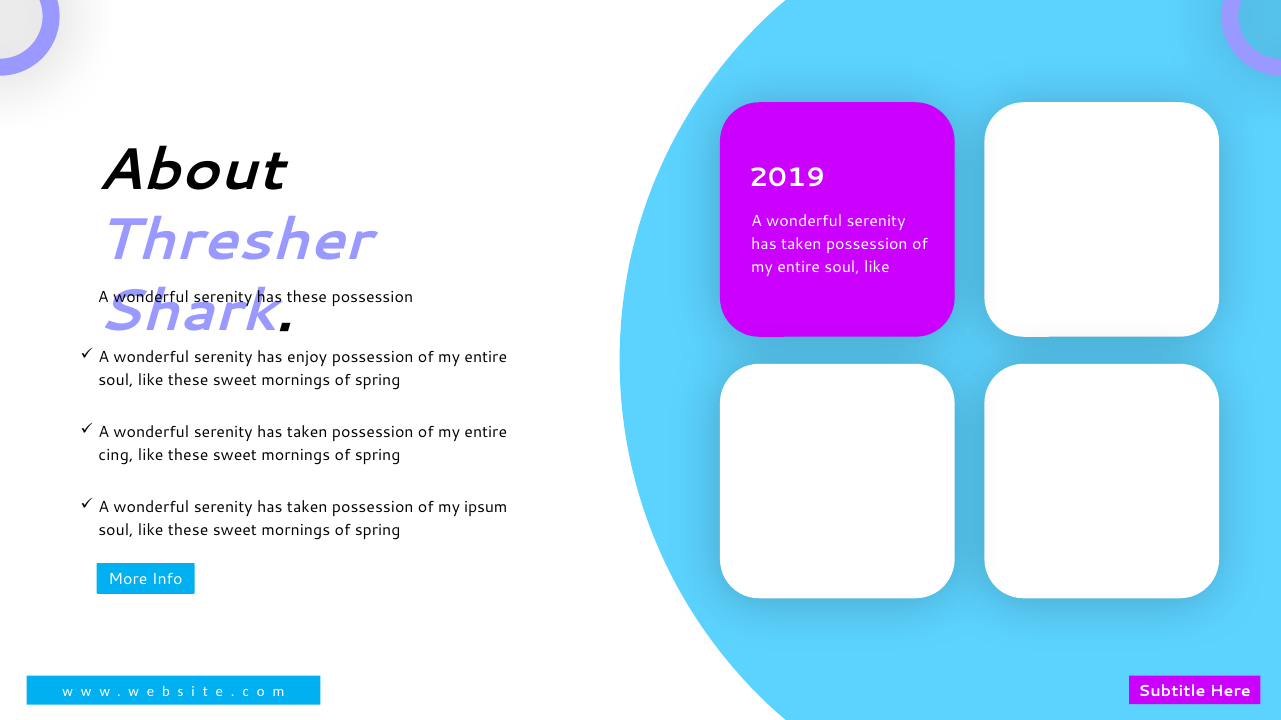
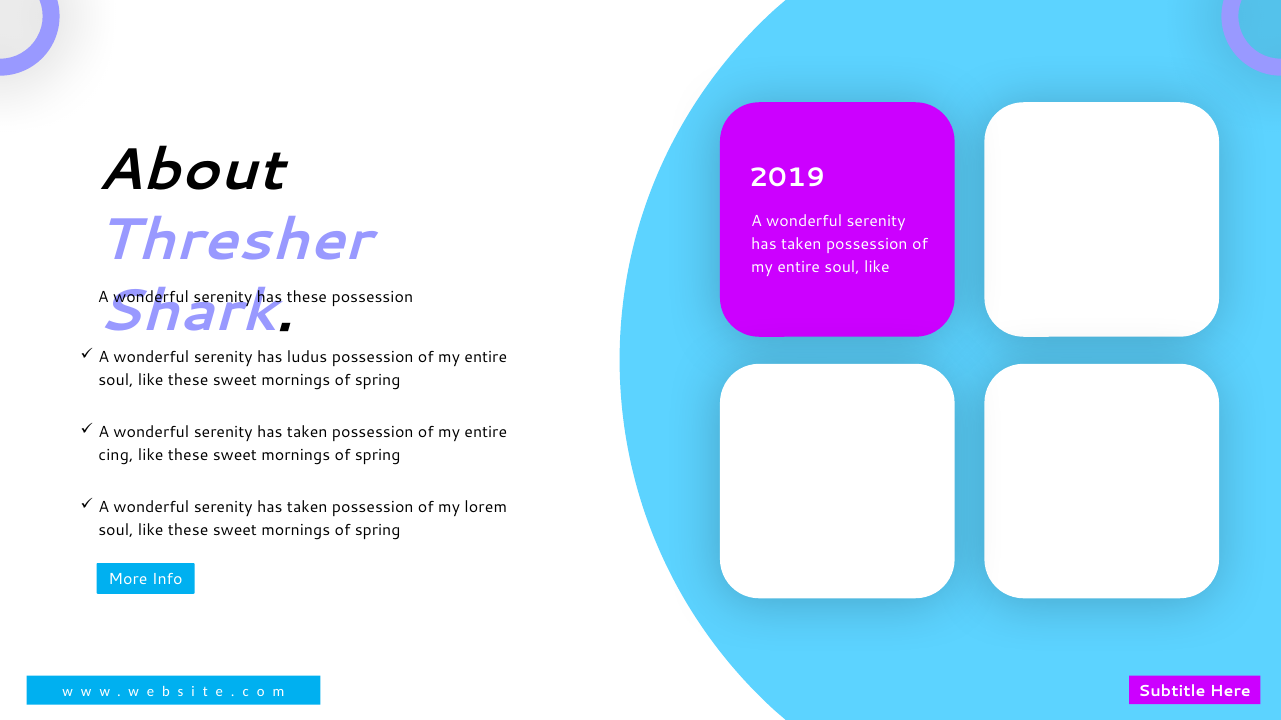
enjoy: enjoy -> ludus (307, 358)
ipsum: ipsum -> lorem (486, 508)
